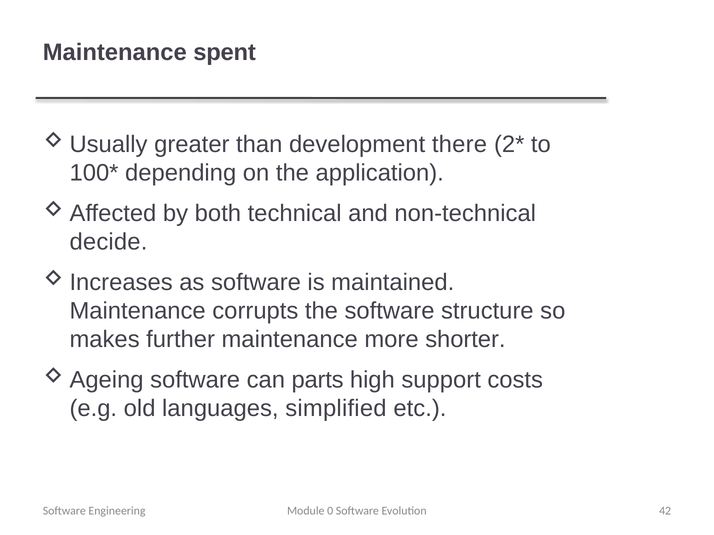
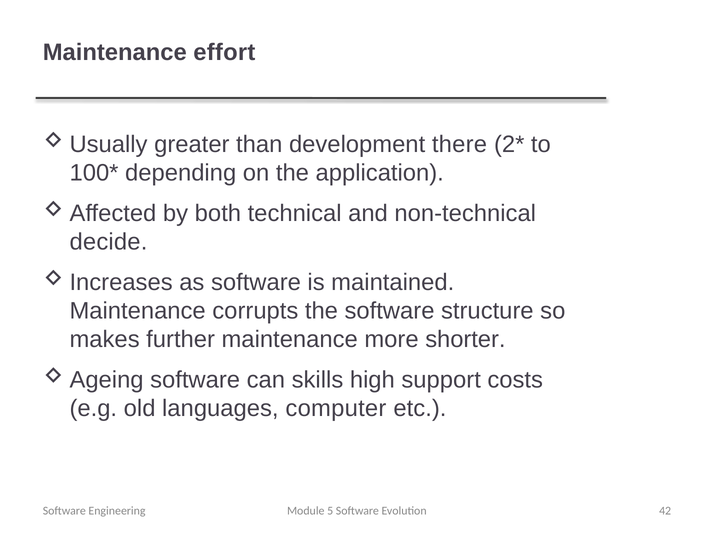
spent: spent -> effort (224, 53)
parts: parts -> skills (317, 380)
simplified: simplified -> computer (336, 409)
0: 0 -> 5 (330, 511)
